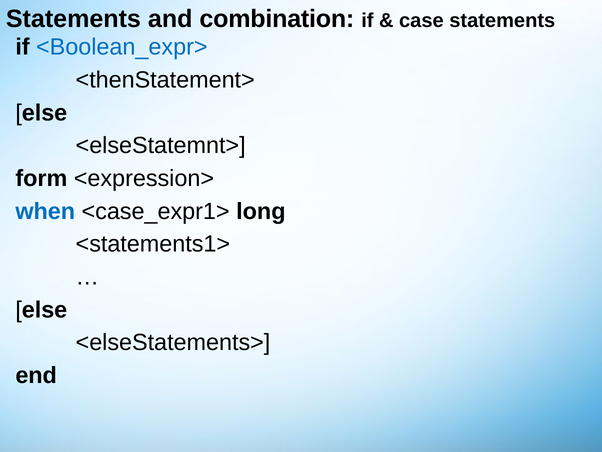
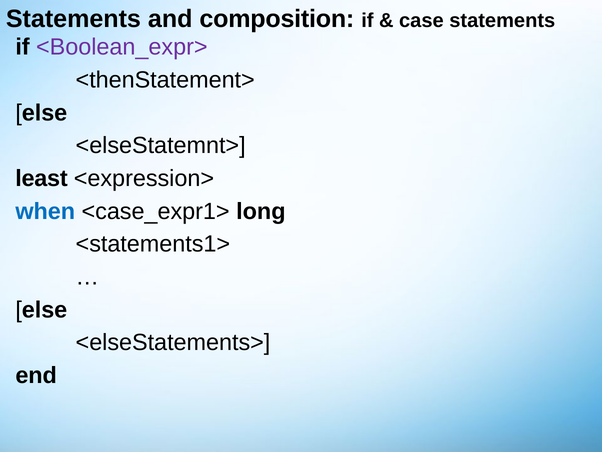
combination: combination -> composition (277, 19)
<Boolean_expr> colour: blue -> purple (122, 47)
form: form -> least (42, 178)
